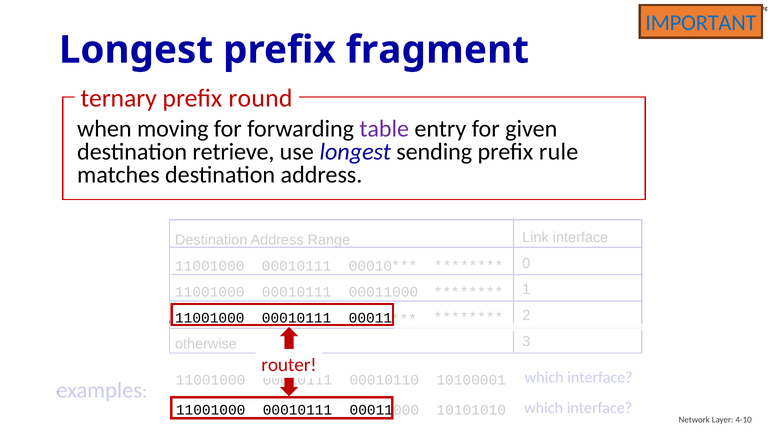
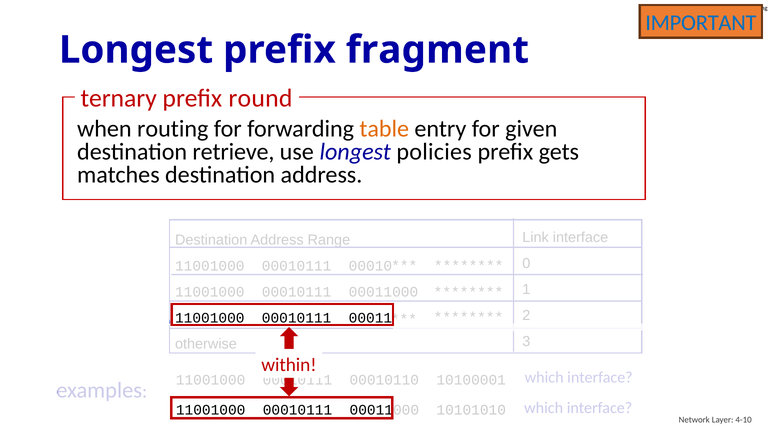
moving: moving -> routing (173, 129)
table colour: purple -> orange (384, 129)
sending: sending -> policies (434, 152)
rule: rule -> gets (559, 152)
router: router -> within (289, 365)
